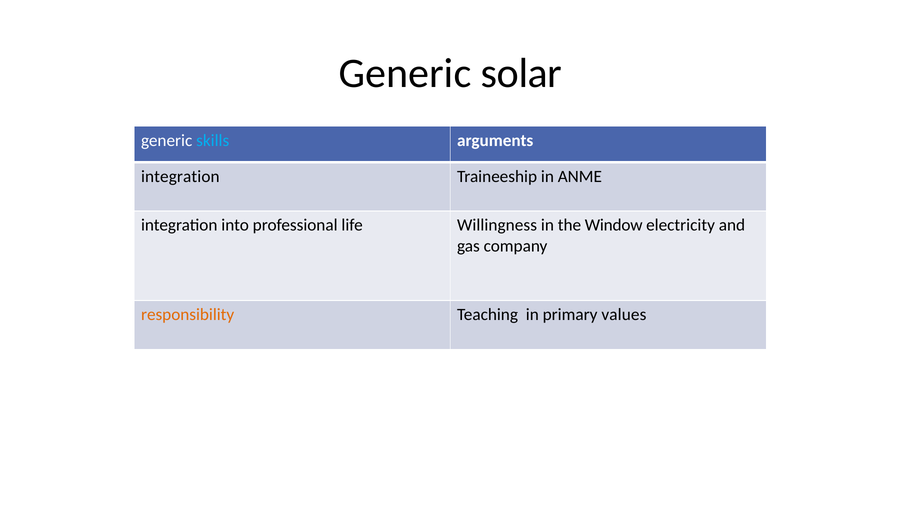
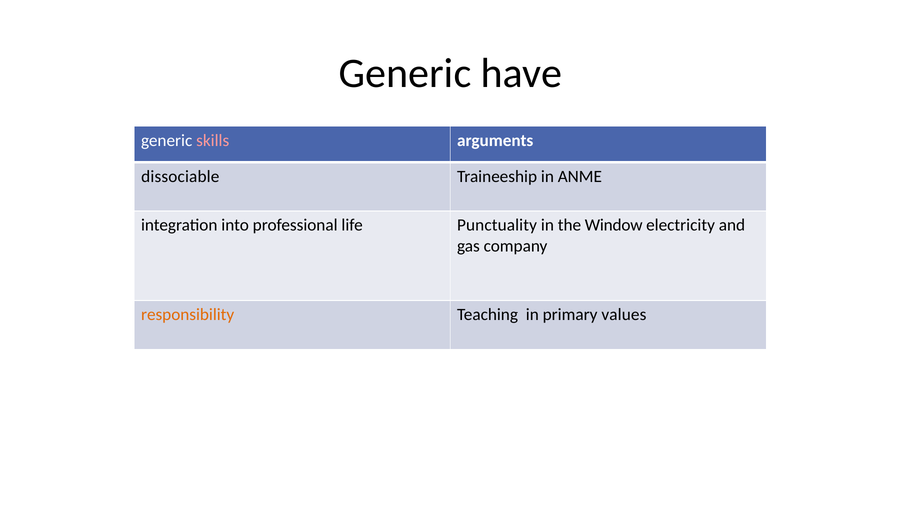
solar: solar -> have (521, 73)
skills colour: light blue -> pink (213, 141)
integration: integration -> dissociable (180, 177)
Willingness: Willingness -> Punctuality (497, 225)
